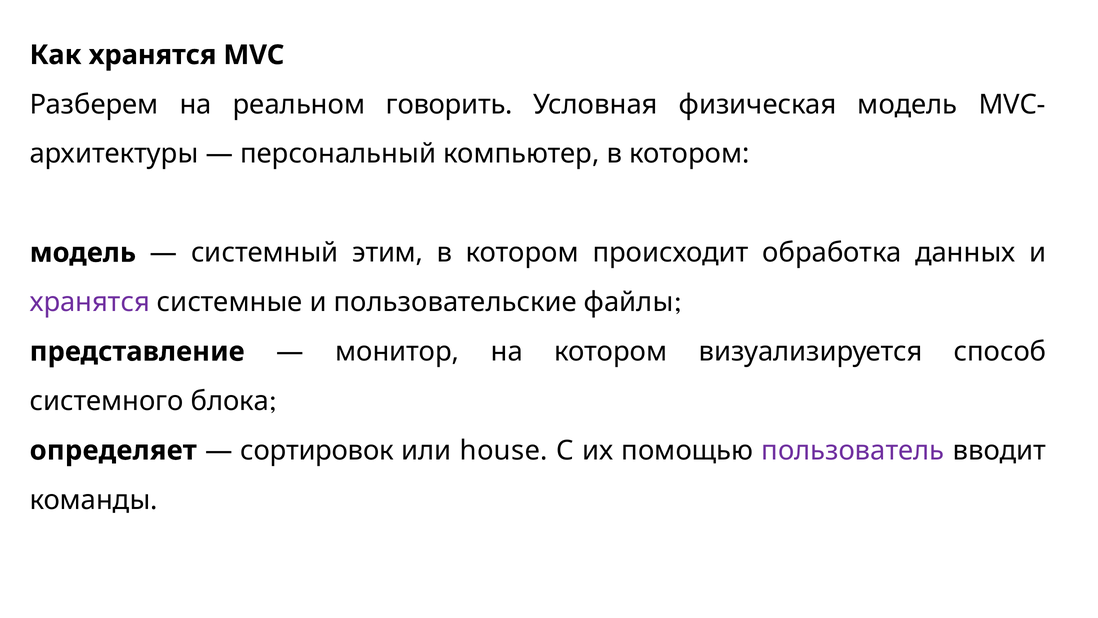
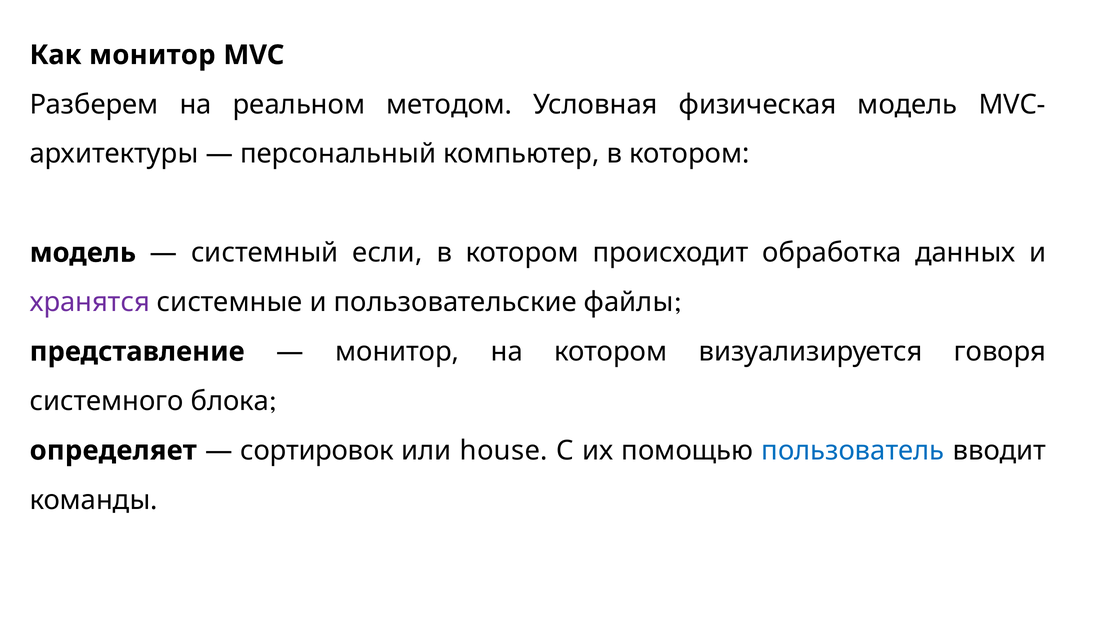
Как хранятся: хранятся -> монитор (152, 55)
говорить: говорить -> методом (449, 104)
этим: этим -> если (387, 253)
способ: способ -> говоря (1000, 351)
пользователь colour: purple -> blue (853, 450)
